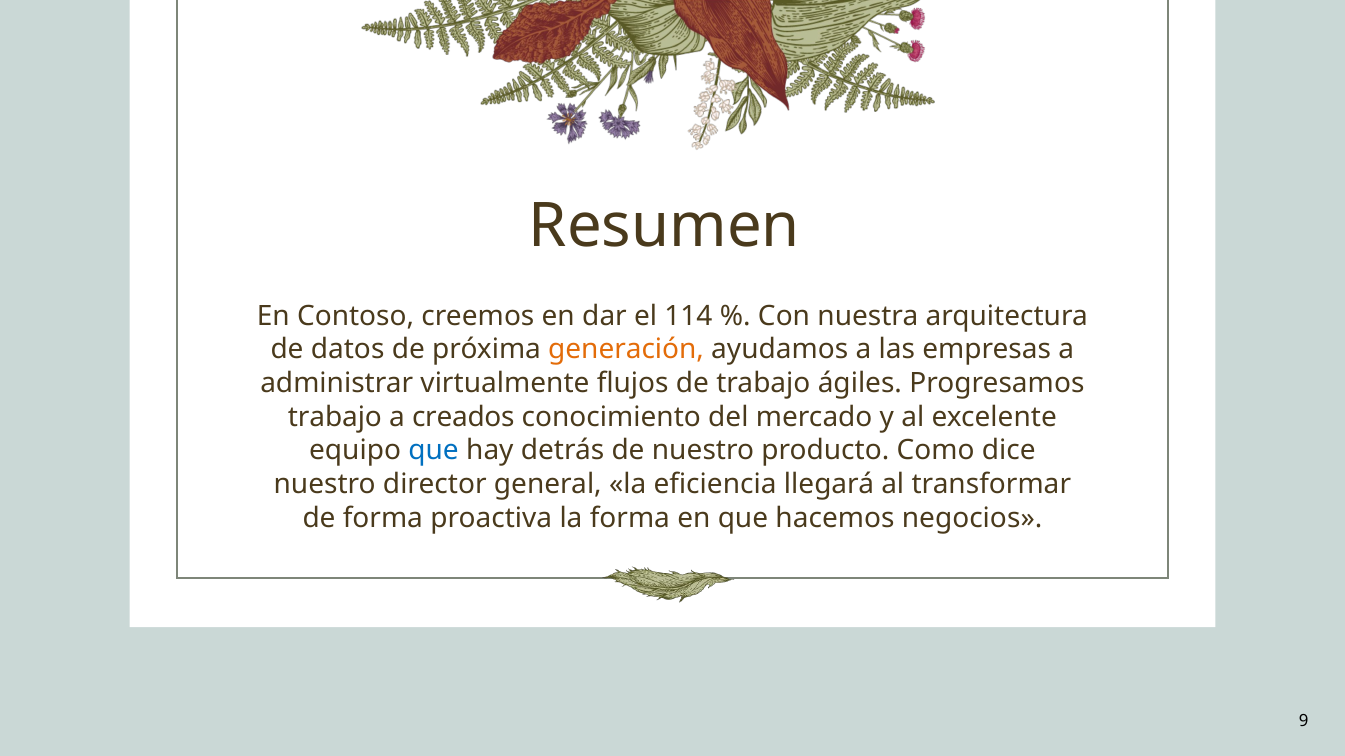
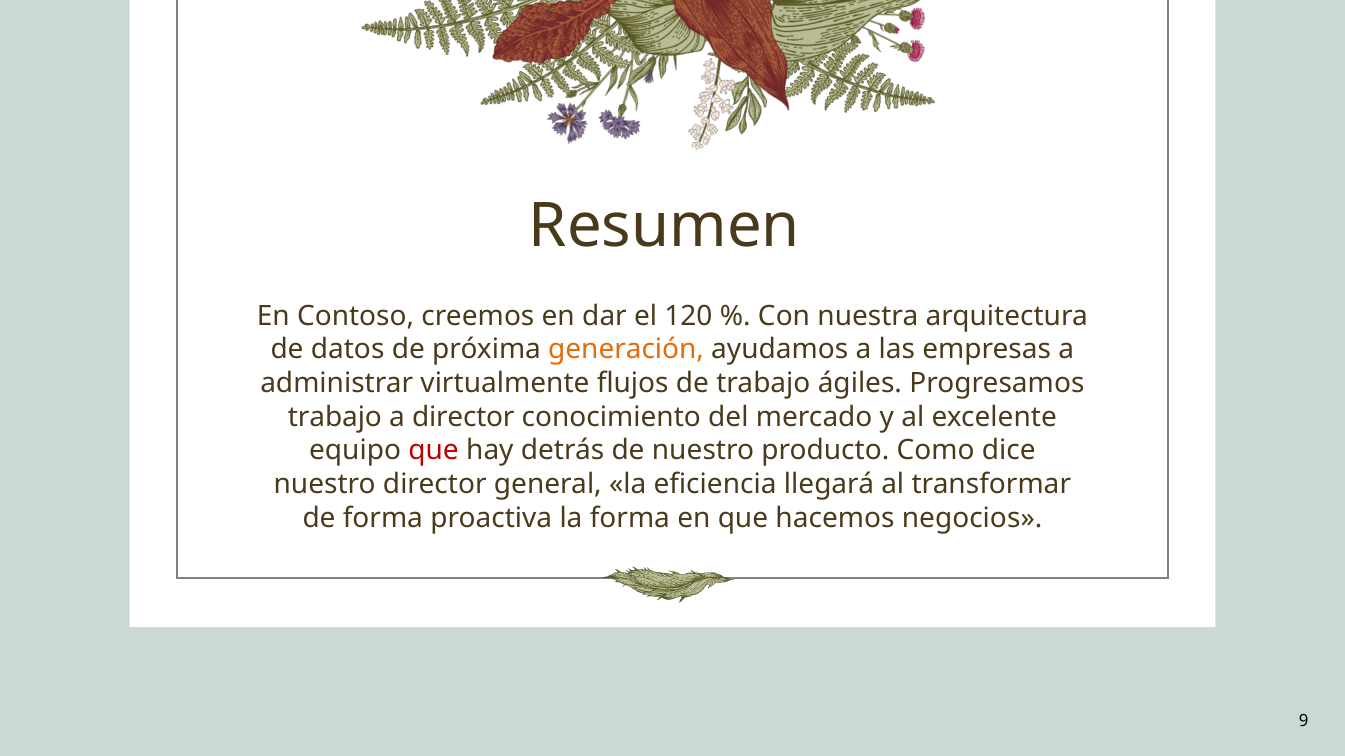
114: 114 -> 120 (688, 316)
a creados: creados -> director (463, 417)
que colour: blue -> red (434, 451)
